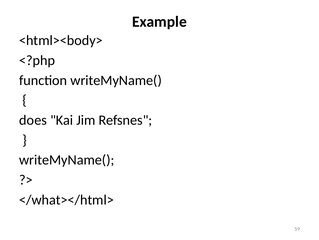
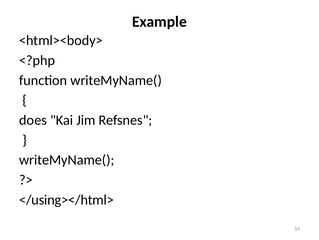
</what></html>: </what></html> -> </using></html> (67, 199)
